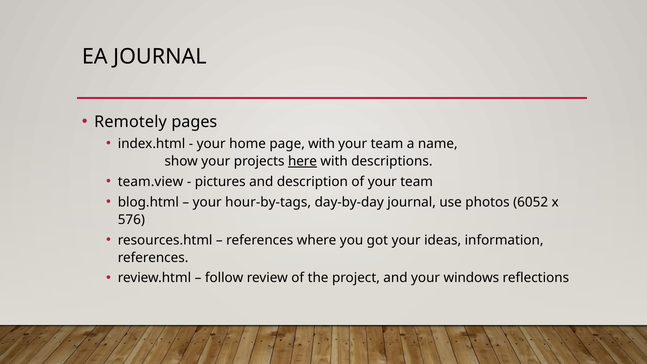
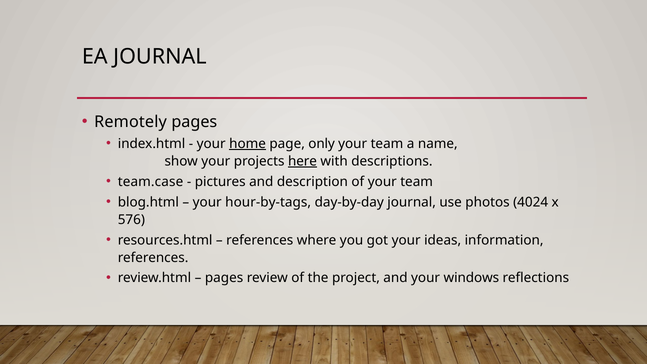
home underline: none -> present (248, 144)
page with: with -> only (322, 144)
team.view: team.view -> team.case (151, 182)
6052: 6052 -> 4024 (531, 202)
follow: follow -> pages (224, 278)
